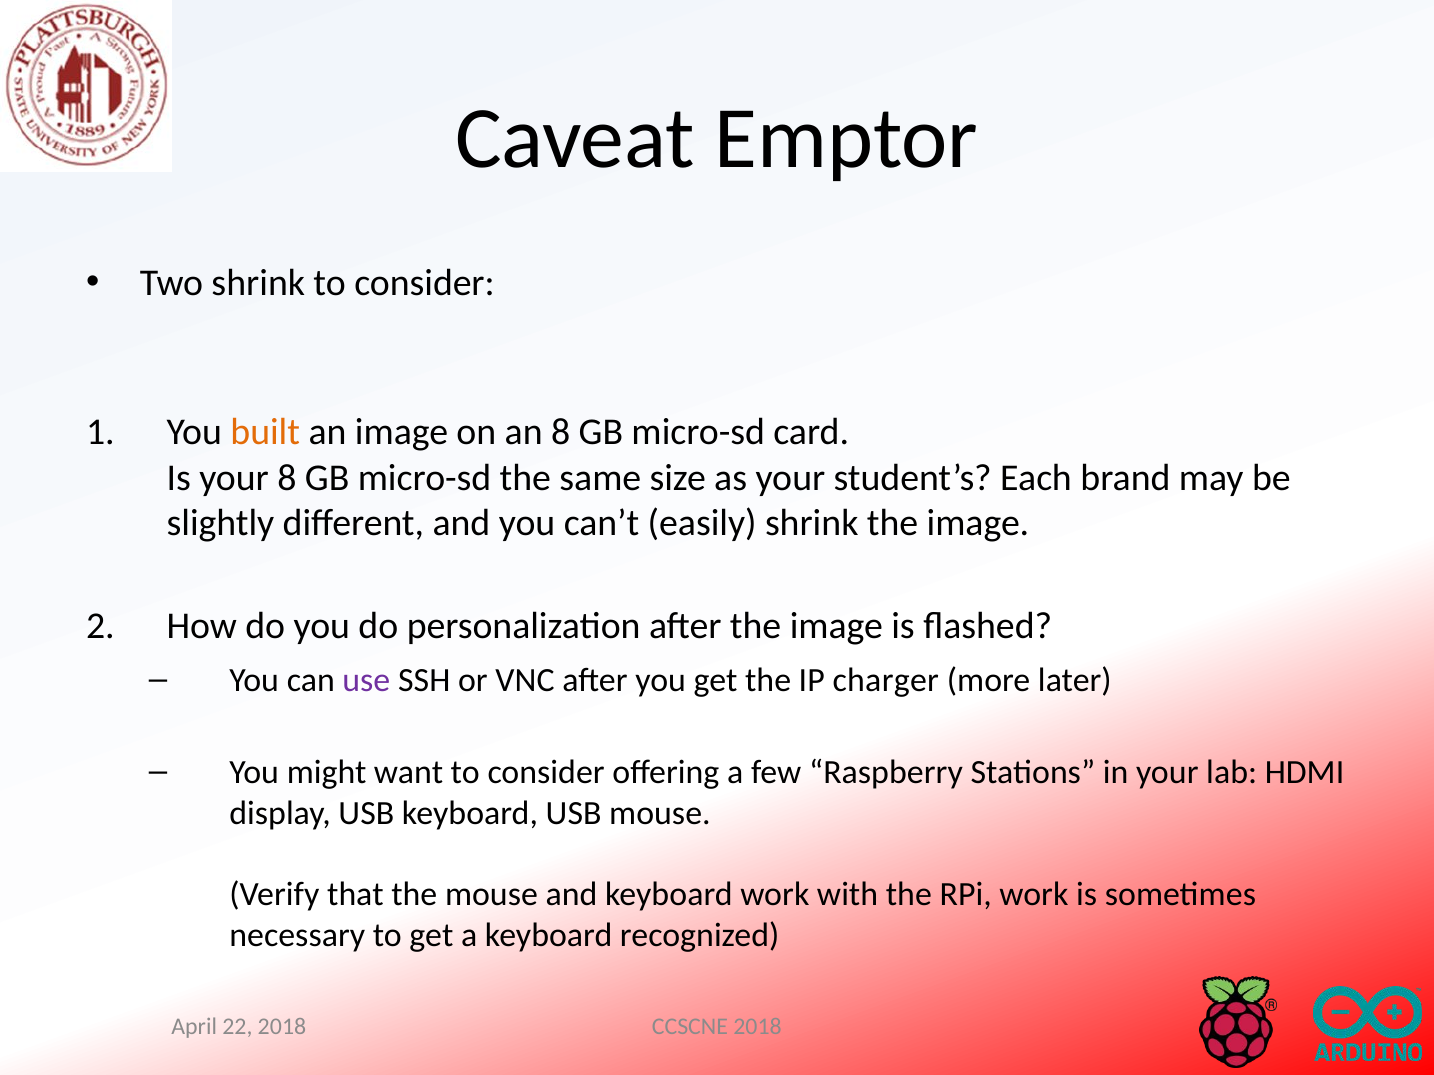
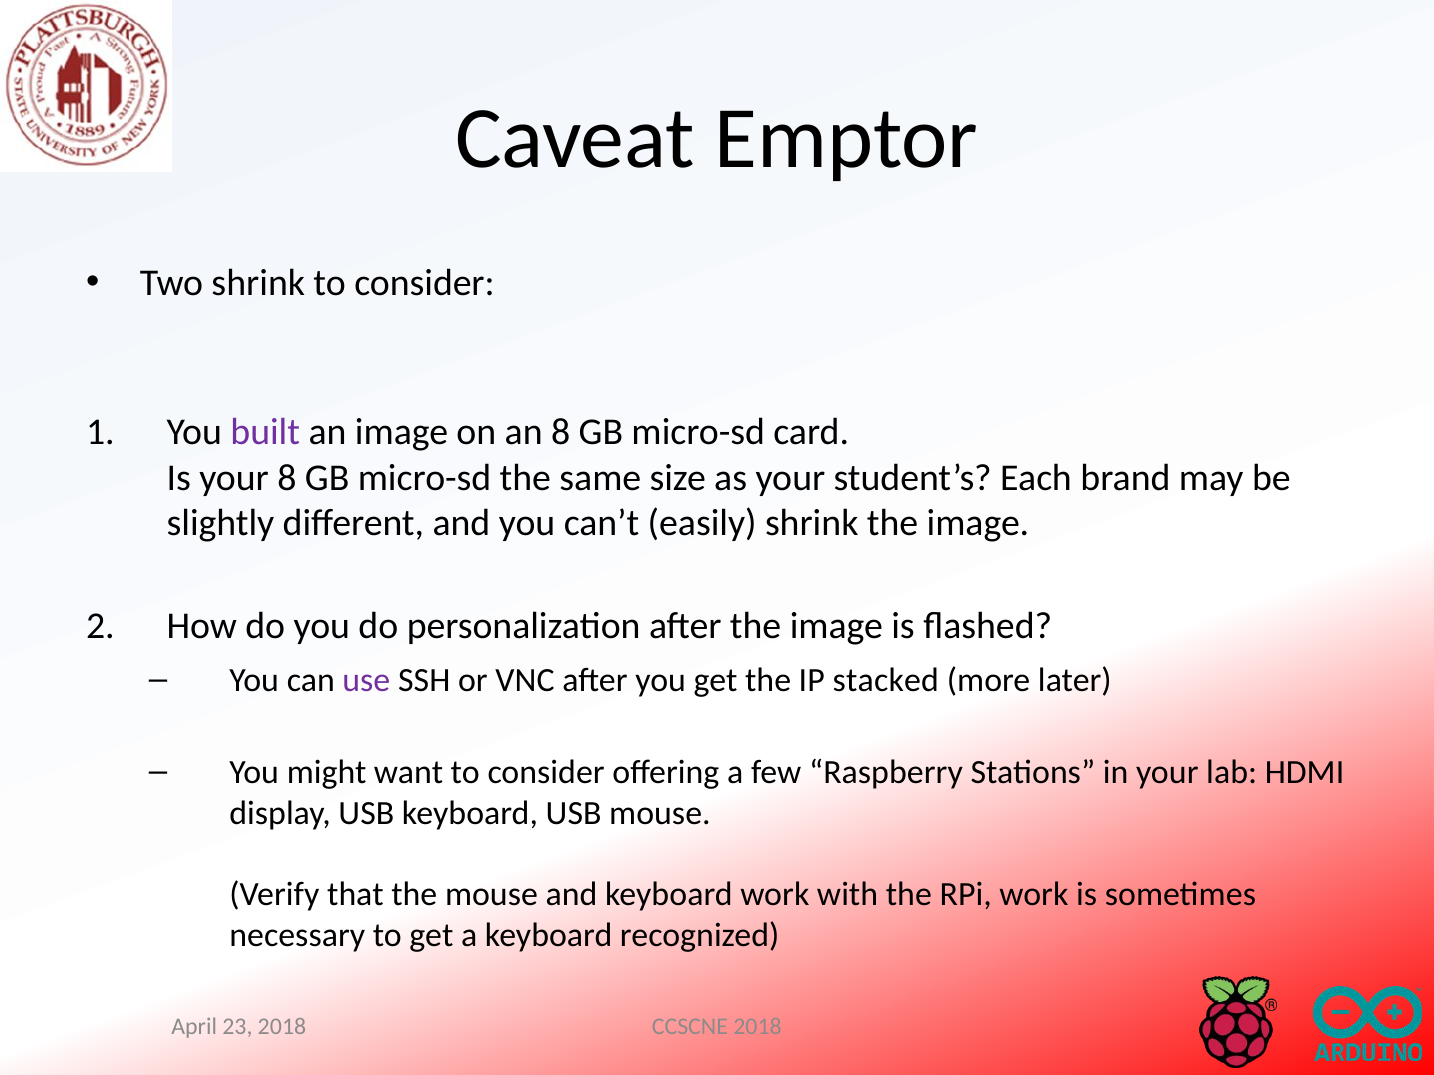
built colour: orange -> purple (265, 432)
charger: charger -> stacked (886, 681)
22: 22 -> 23 (237, 1027)
